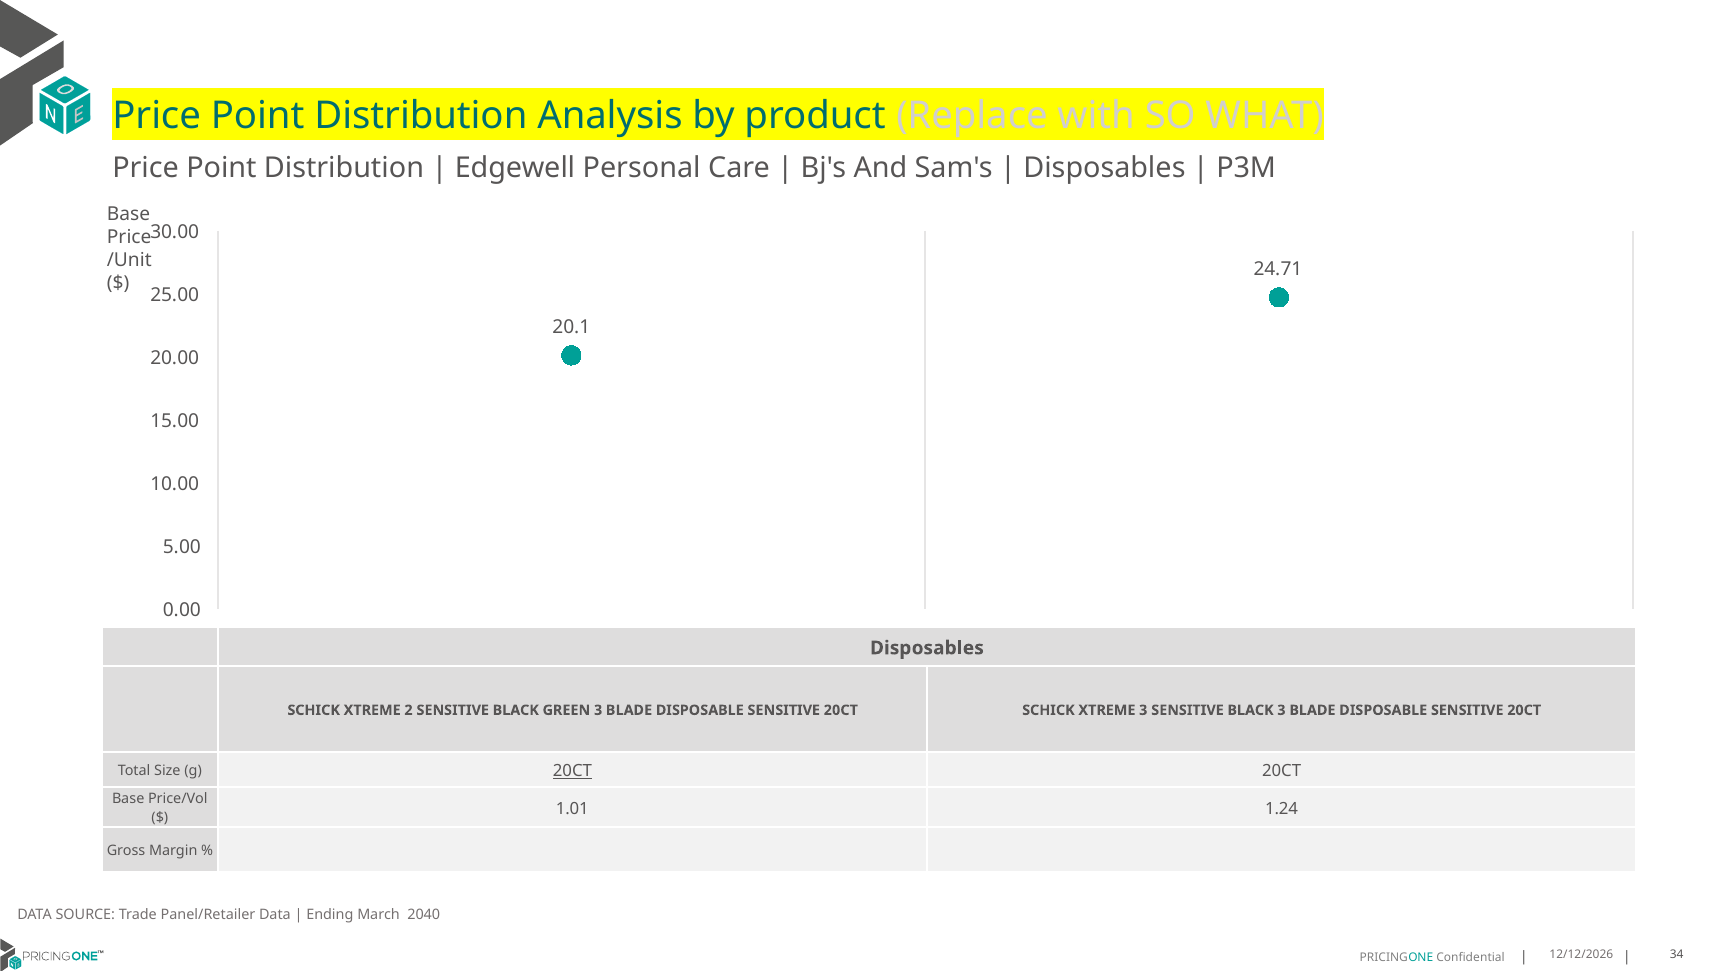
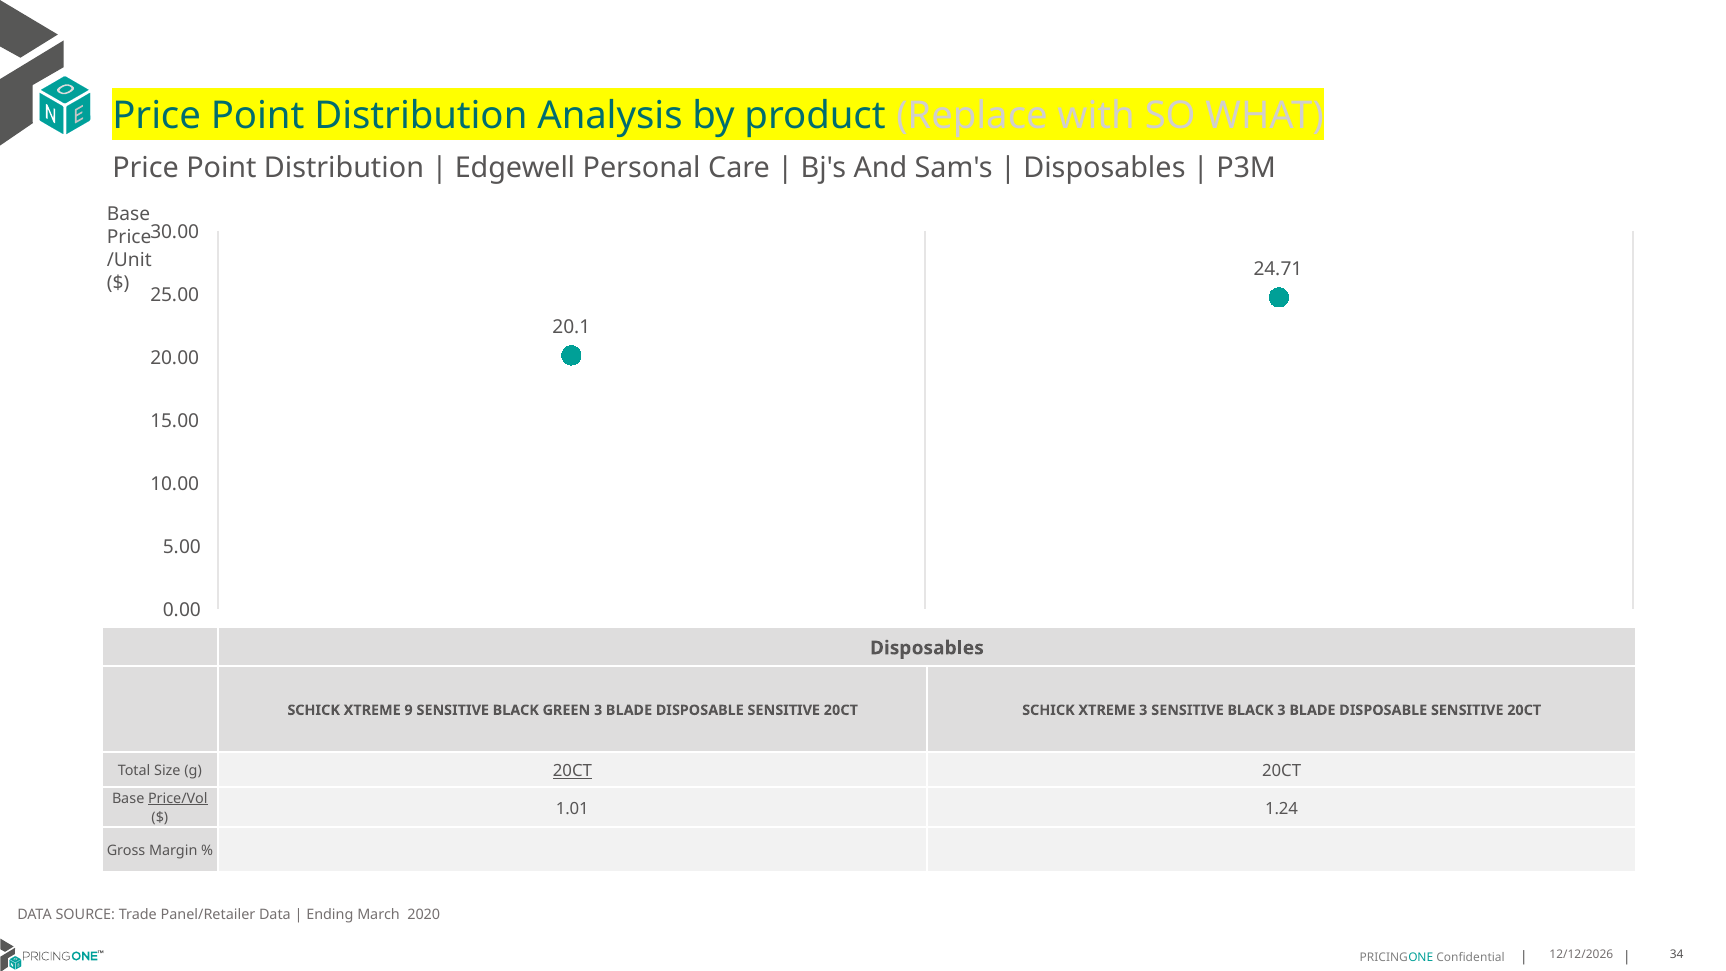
2: 2 -> 9 (408, 710)
Price/Vol underline: none -> present (178, 799)
2040: 2040 -> 2020 (424, 914)
